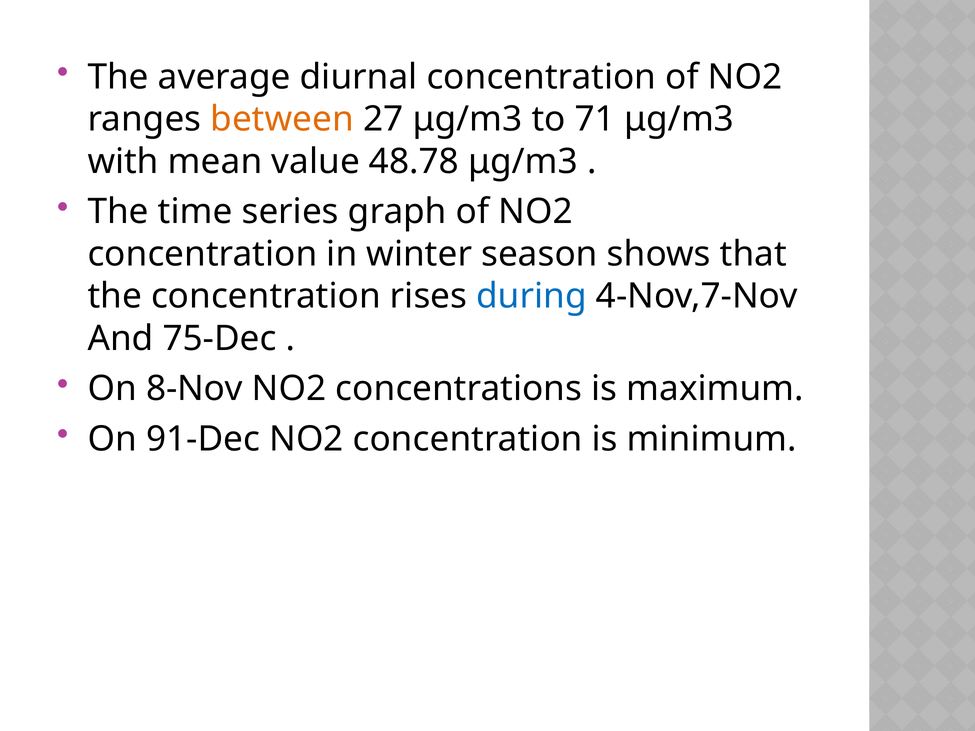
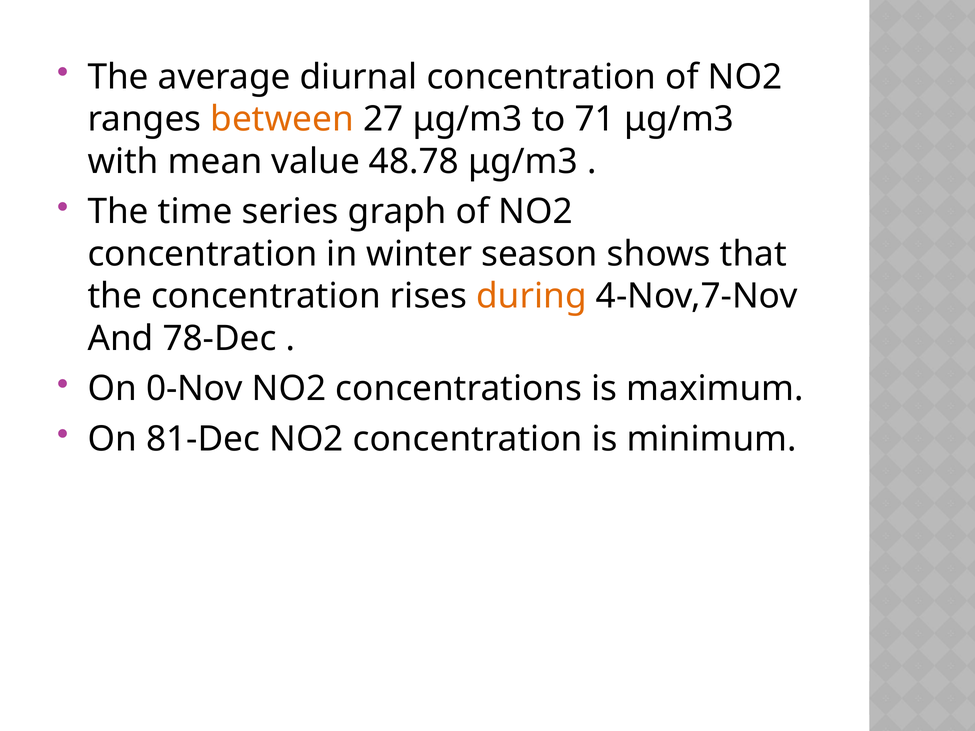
during colour: blue -> orange (532, 296)
75-Dec: 75-Dec -> 78-Dec (220, 339)
8-Nov: 8-Nov -> 0-Nov (194, 389)
91-Dec: 91-Dec -> 81-Dec (203, 439)
